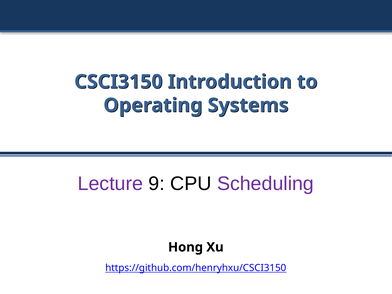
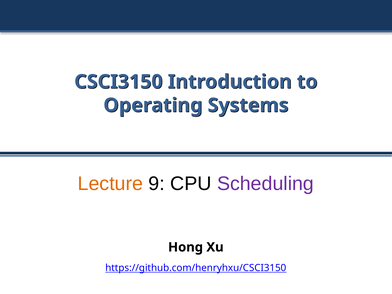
Lecture colour: purple -> orange (110, 184)
